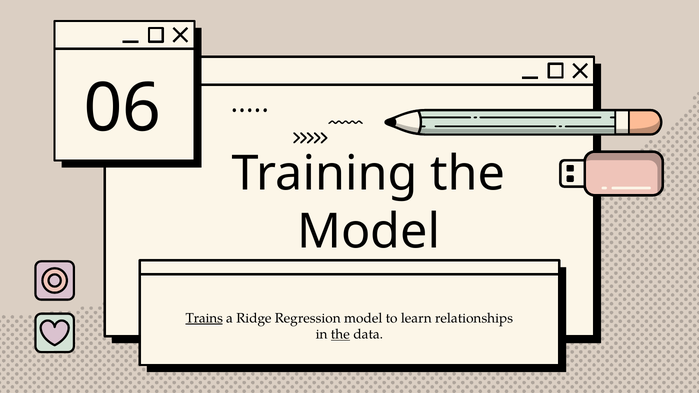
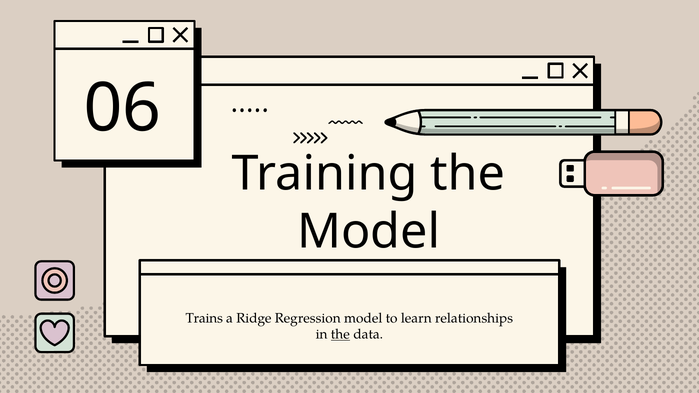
Trains underline: present -> none (204, 318)
